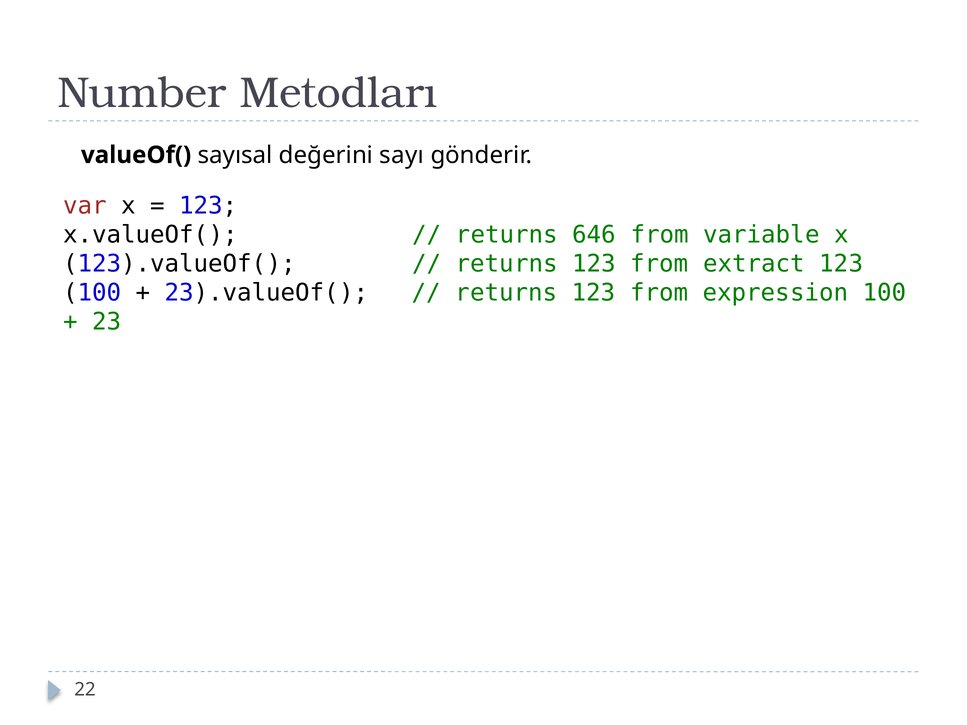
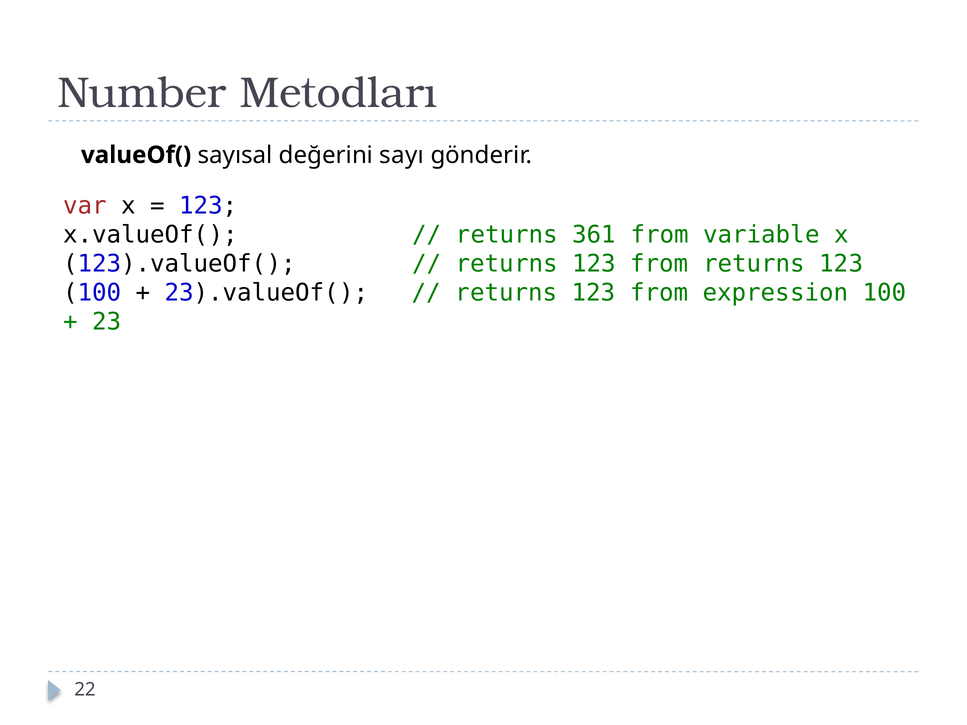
646: 646 -> 361 (594, 235)
from extract: extract -> returns (754, 264)
